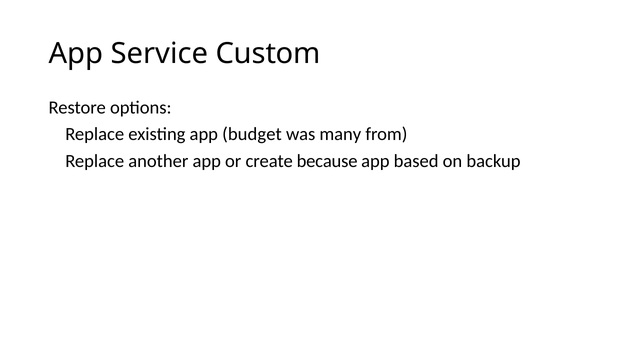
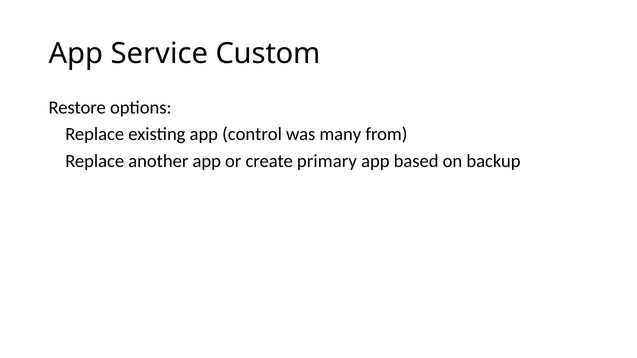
budget: budget -> control (252, 134)
because: because -> primary (327, 161)
